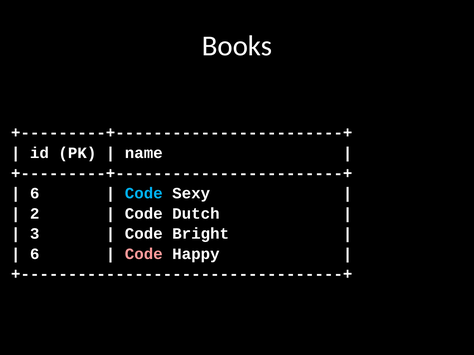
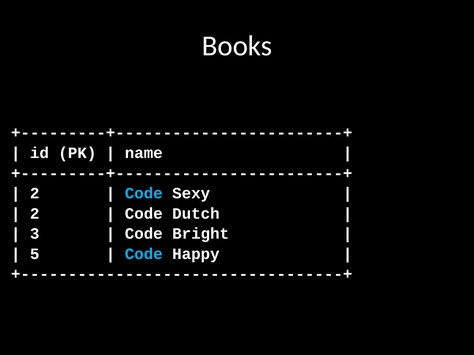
6: 6 -> 2 (35, 194)
6: 6 -> 5 (35, 254)
Code colour: pink -> light blue (144, 254)
